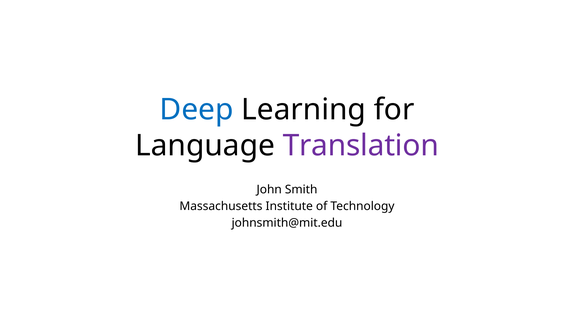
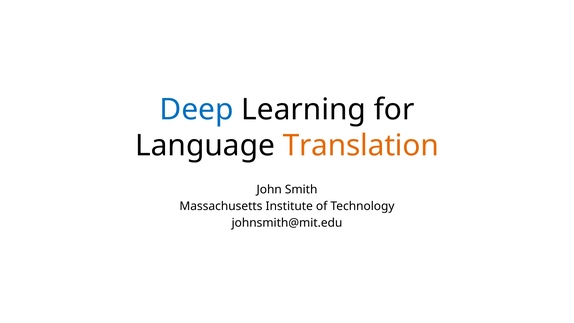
Translation colour: purple -> orange (361, 146)
